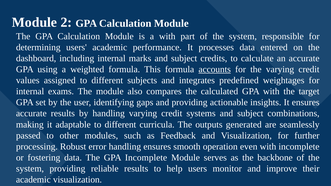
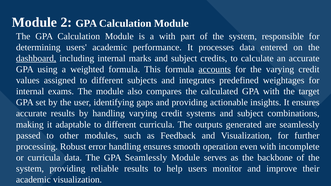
dashboard underline: none -> present (36, 58)
or fostering: fostering -> curricula (44, 158)
GPA Incomplete: Incomplete -> Seamlessly (146, 158)
